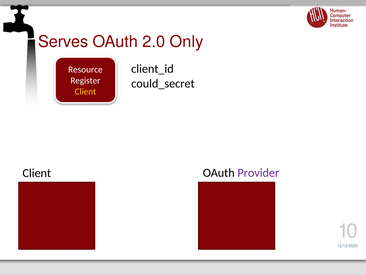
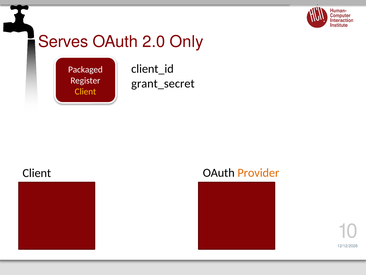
Resource: Resource -> Packaged (85, 69)
could_secret: could_secret -> grant_secret (163, 83)
Provider colour: purple -> orange (258, 172)
